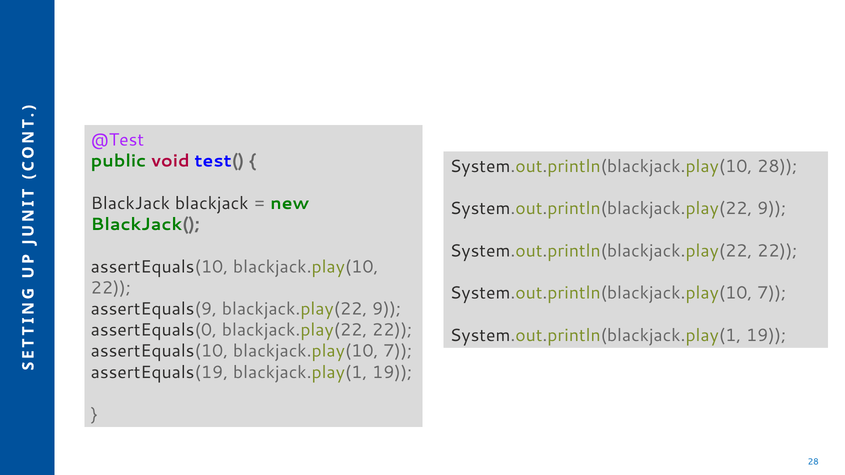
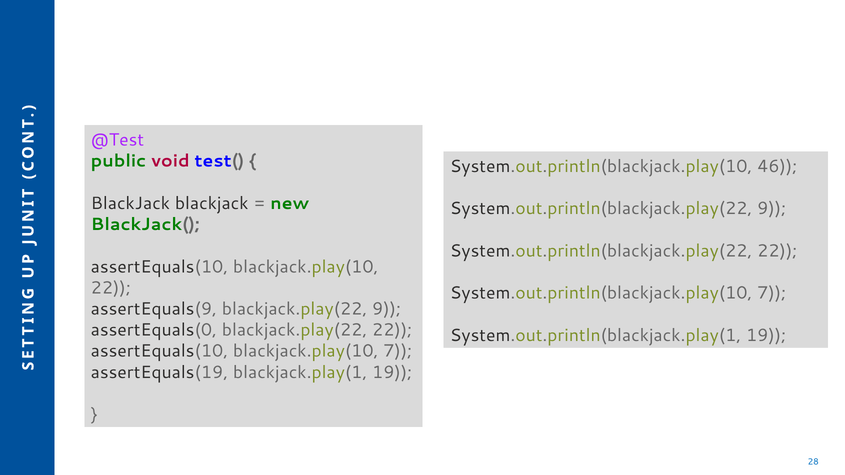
System.out.println(blackjack.play(10 28: 28 -> 46 (777, 166)
